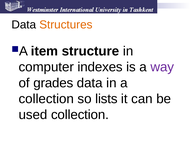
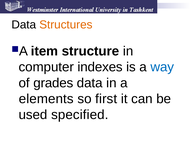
way colour: purple -> blue (162, 67)
collection: collection -> elements (46, 99)
lists: lists -> first (106, 99)
used collection: collection -> specified (80, 115)
